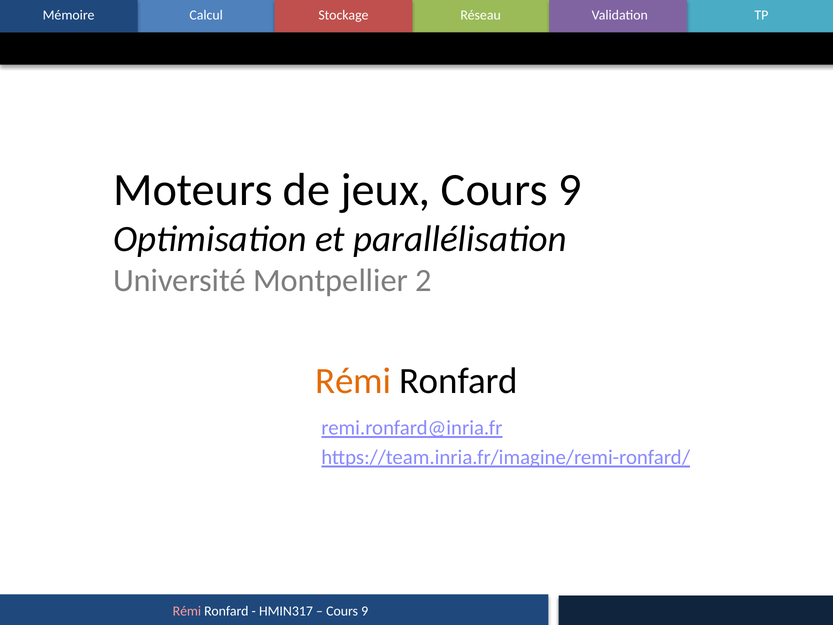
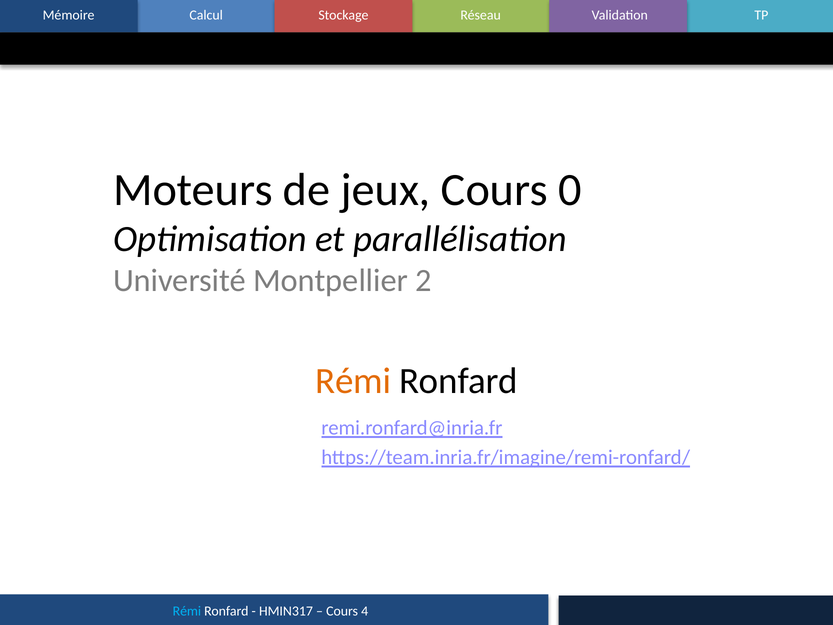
jeux Cours 9: 9 -> 0 (570, 190)
Rémi colour: pink -> light blue (187, 611)
9: 9 -> 4 (365, 611)
